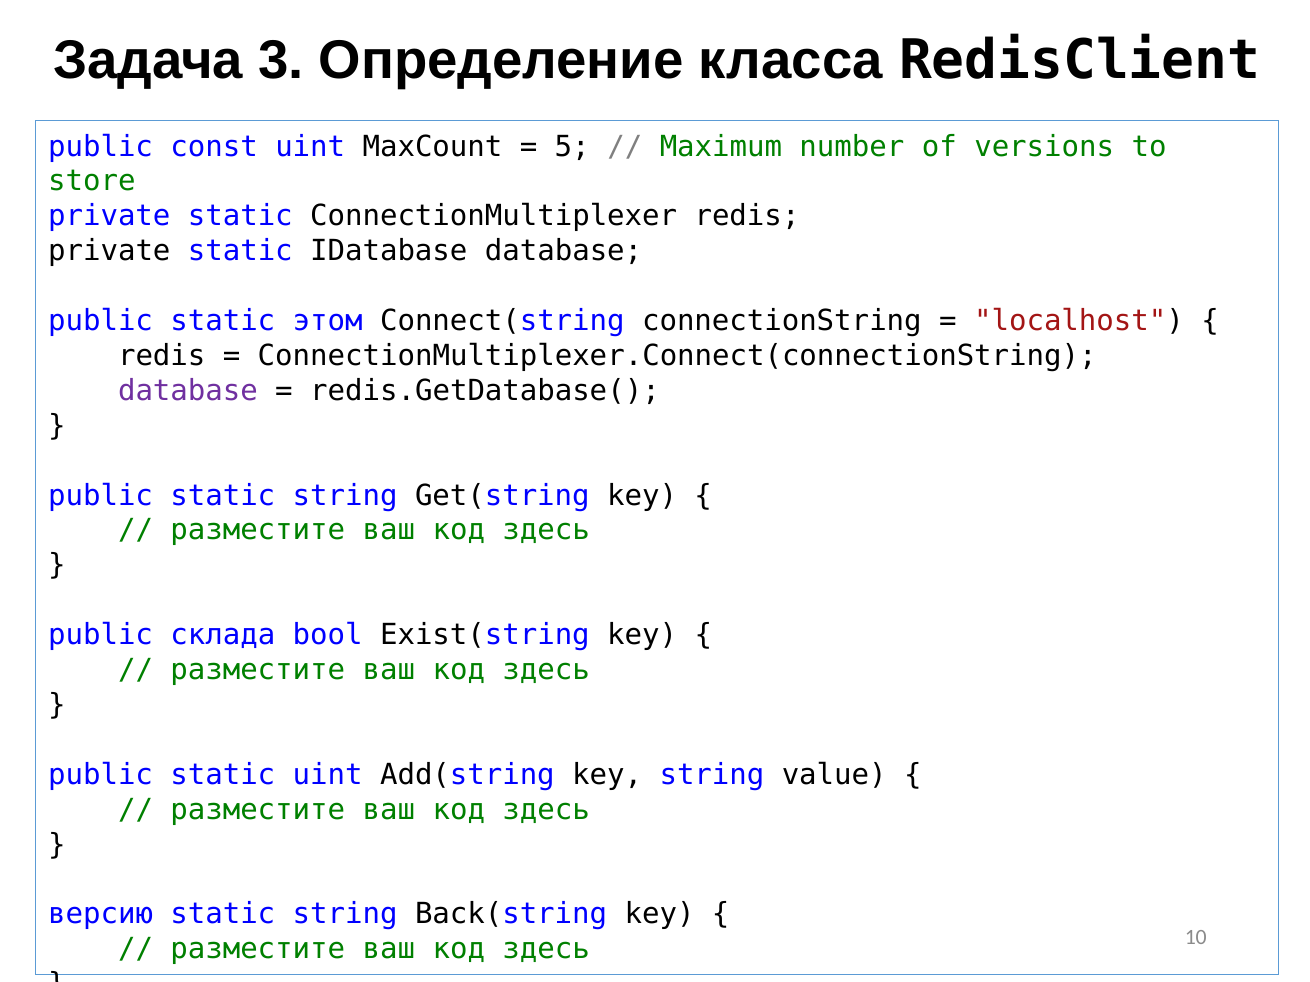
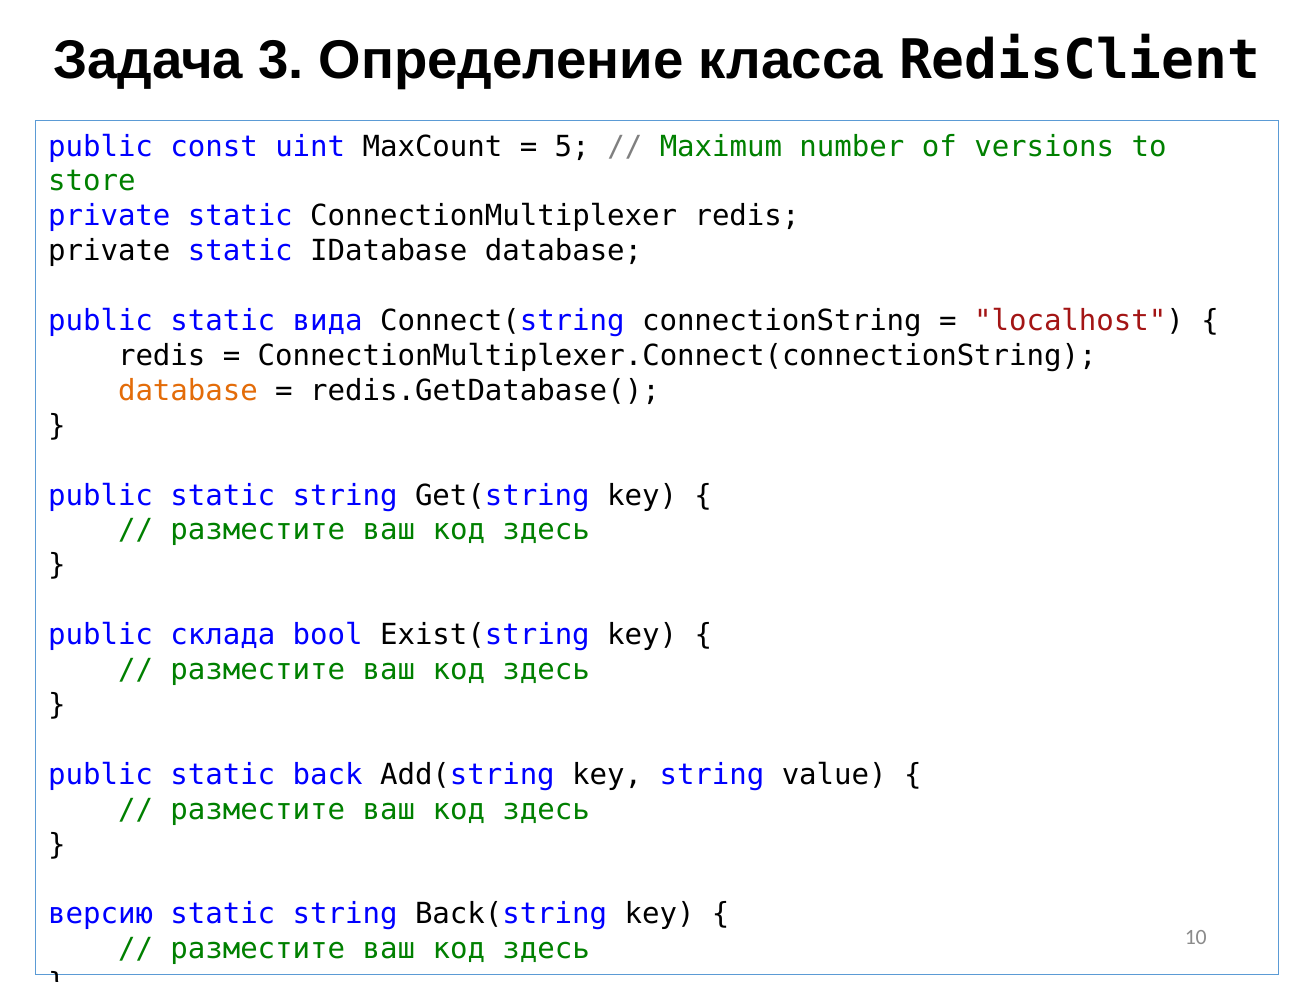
этом: этом -> вида (328, 321)
database colour: purple -> orange (188, 391)
static uint: uint -> back (328, 775)
